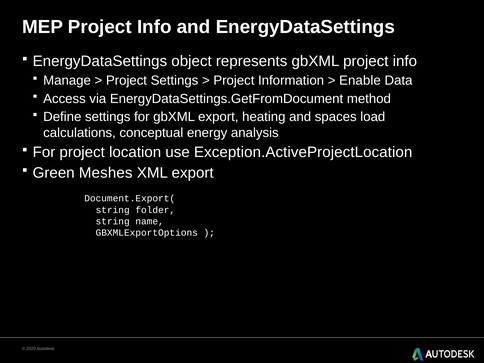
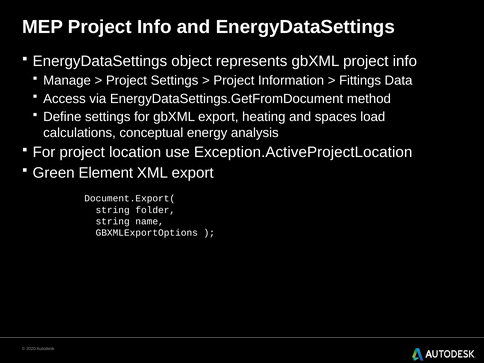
Enable: Enable -> Fittings (360, 80)
Meshes: Meshes -> Element (106, 173)
